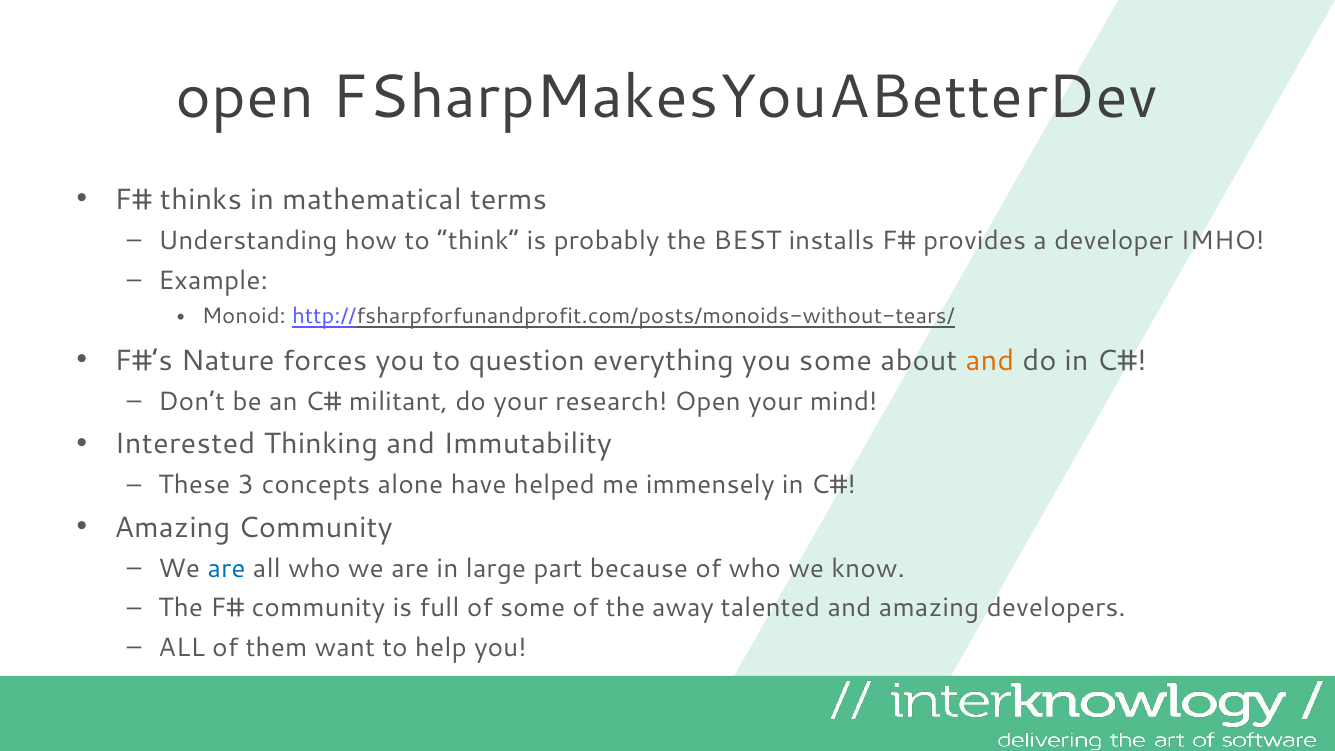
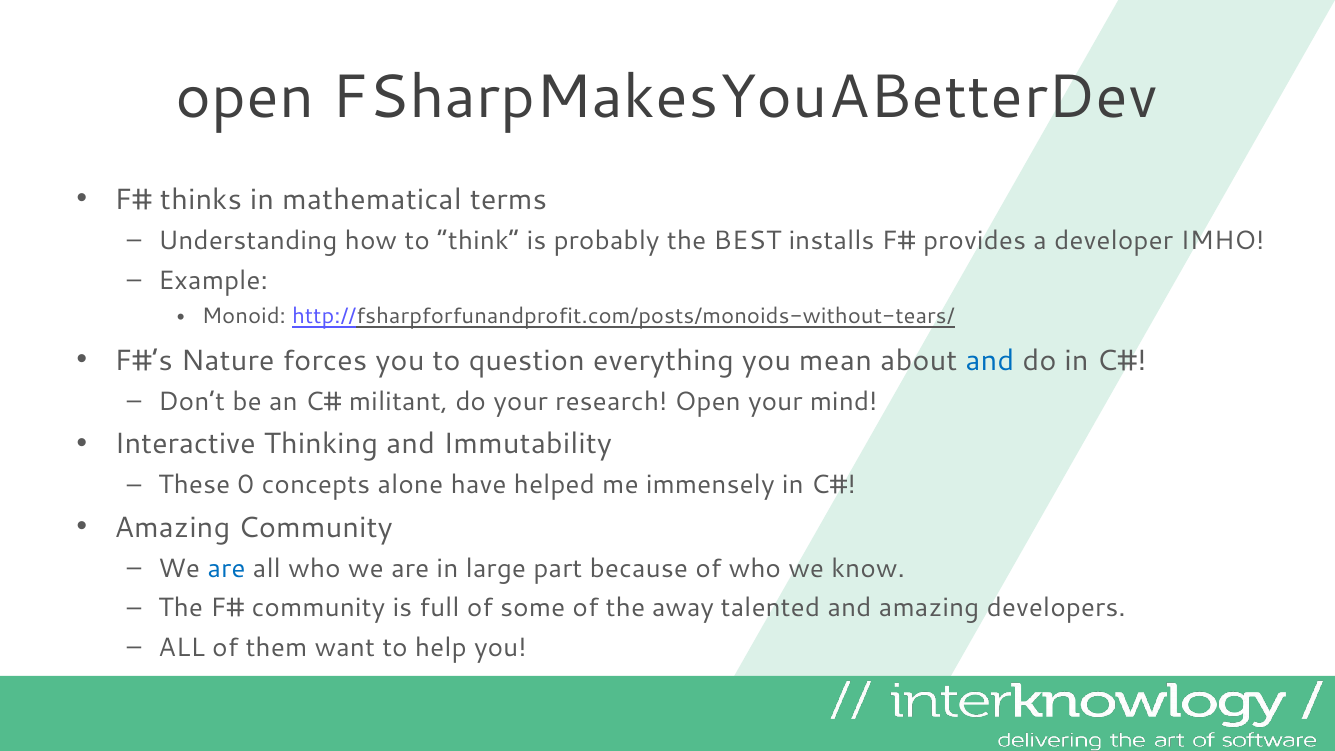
you some: some -> mean (836, 361)
and colour: orange -> blue (990, 361)
Interested: Interested -> Interactive (185, 444)
3: 3 -> 0 (246, 485)
